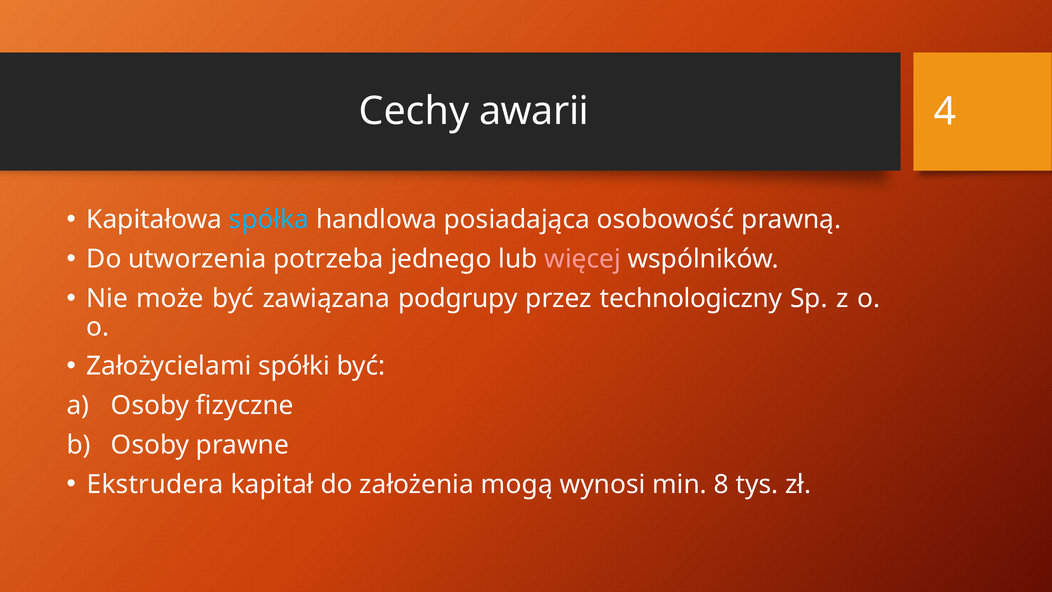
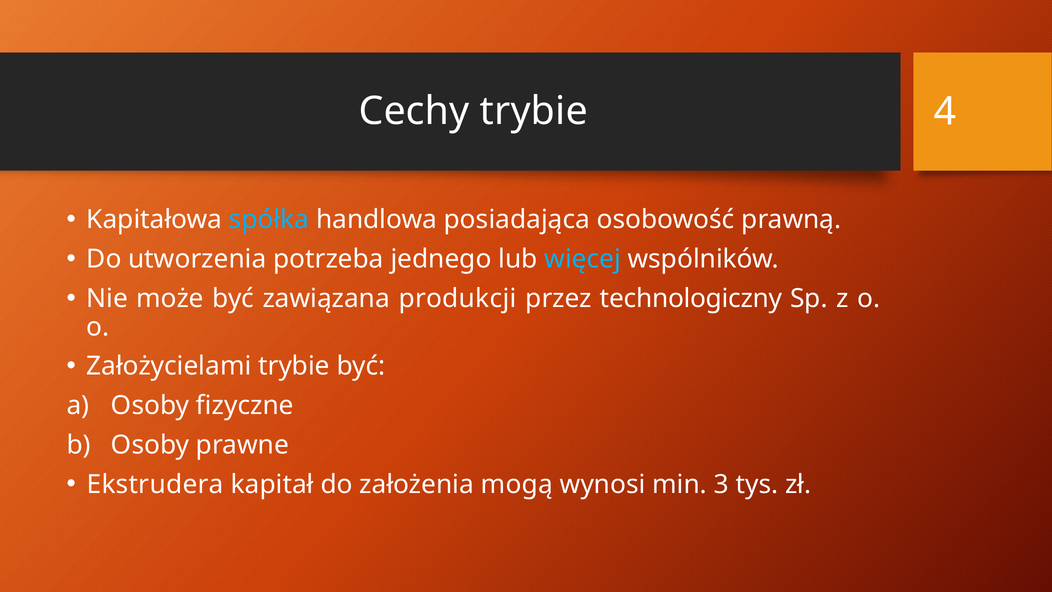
Cechy awarii: awarii -> trybie (534, 111)
więcej colour: pink -> light blue (583, 259)
podgrupy: podgrupy -> produkcji (458, 298)
Założycielami spółki: spółki -> trybie (294, 366)
8: 8 -> 3 (721, 484)
